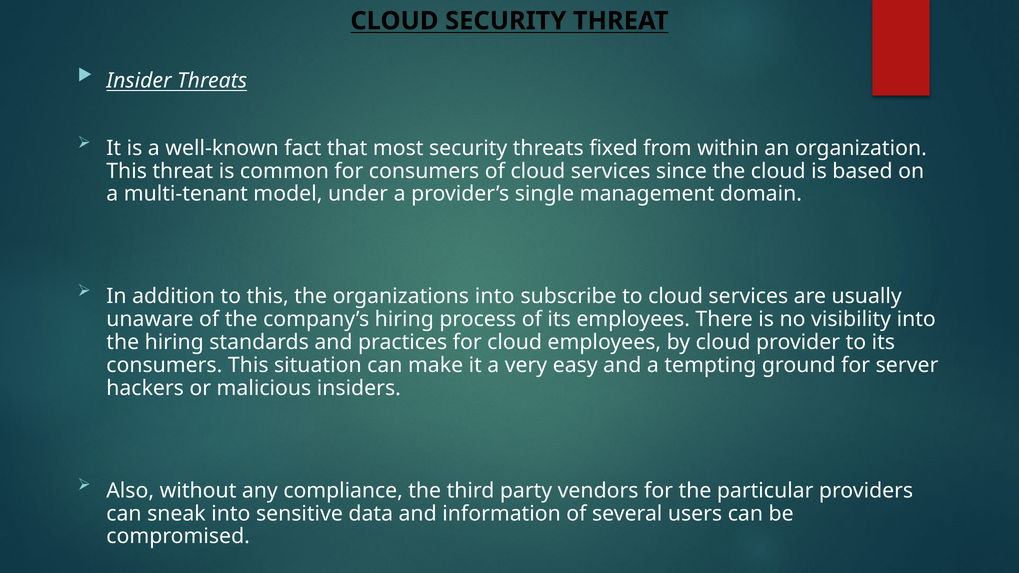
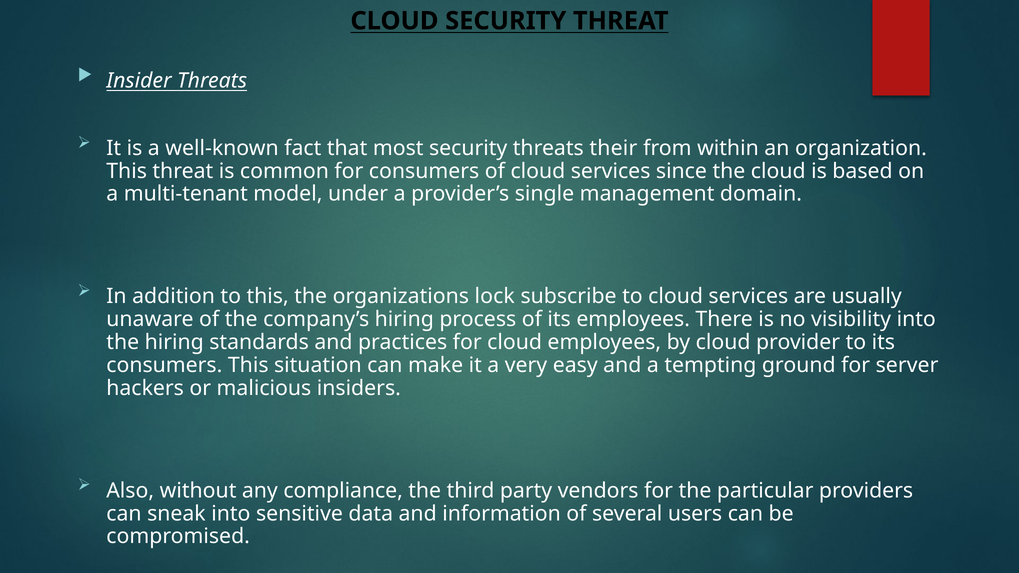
fixed: fixed -> their (613, 148)
organizations into: into -> lock (495, 297)
